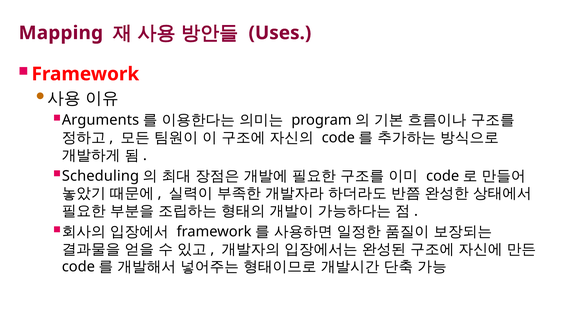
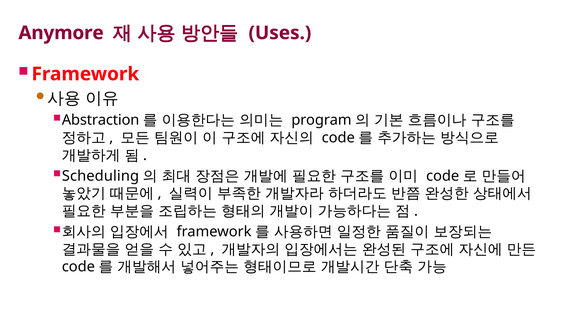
Mapping: Mapping -> Anymore (61, 33)
Arguments: Arguments -> Abstraction (101, 120)
